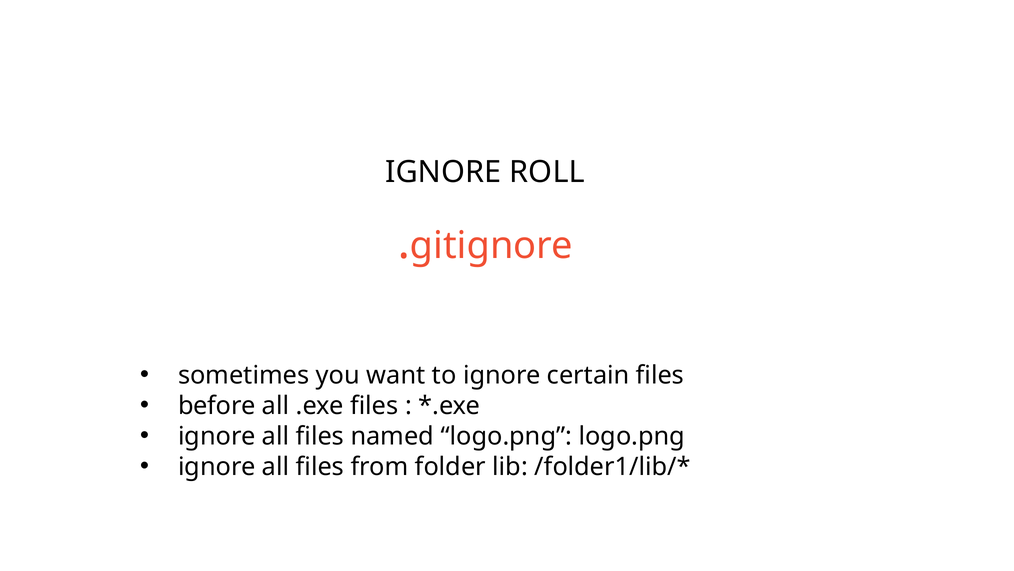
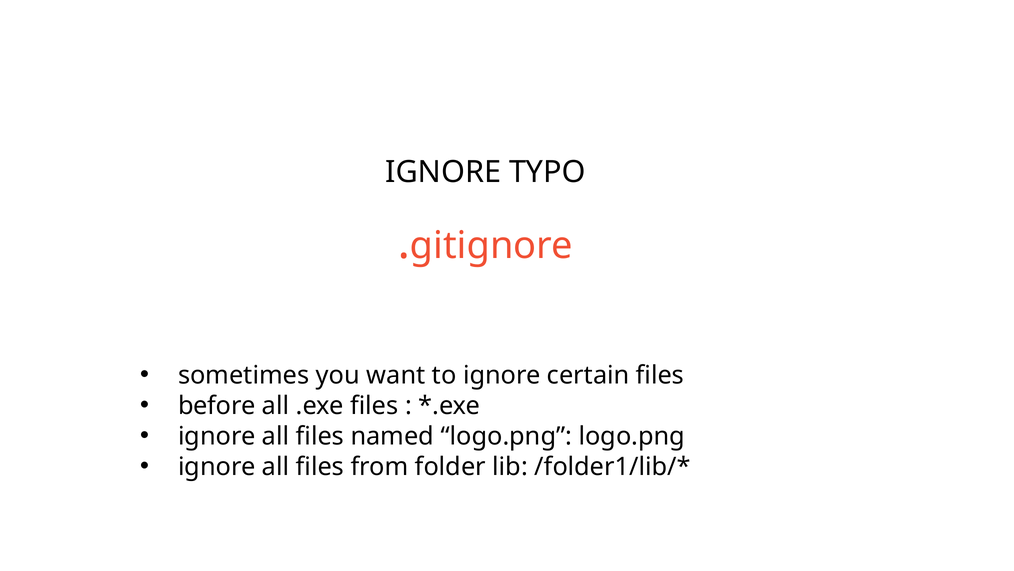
ROLL: ROLL -> TYPO (547, 172)
